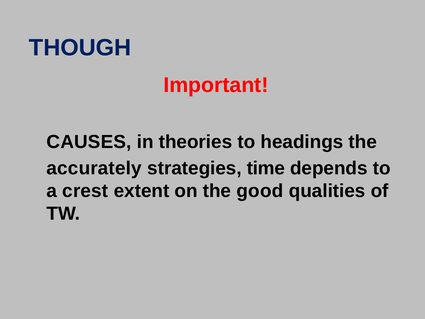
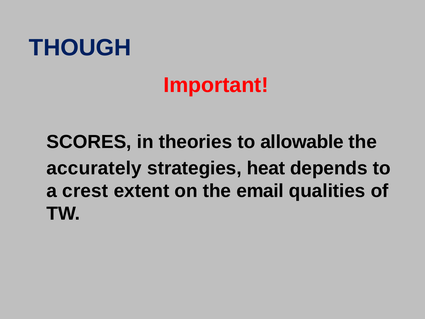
CAUSES: CAUSES -> SCORES (89, 142)
headings: headings -> allowable (302, 142)
time: time -> heat (266, 168)
good: good -> email (260, 191)
